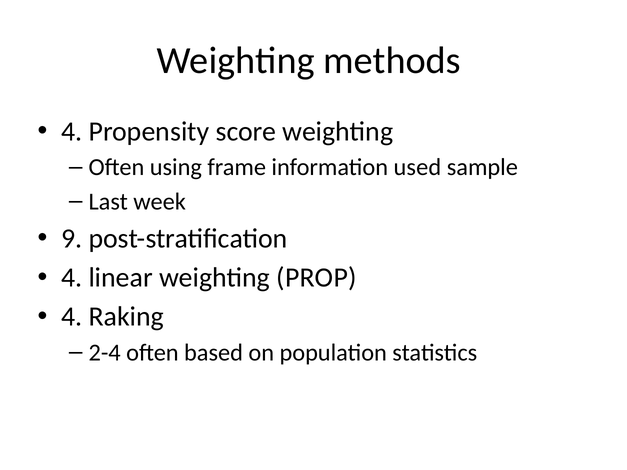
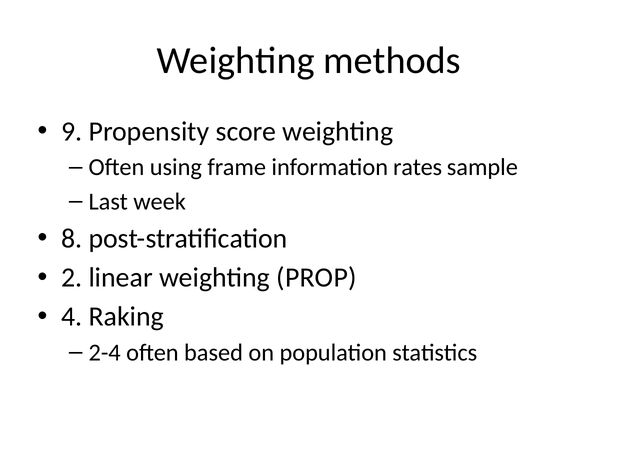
4: 4 -> 9 (72, 132)
used: used -> rates (418, 168)
9: 9 -> 8 (72, 239)
4: 4 -> 2 (72, 278)
